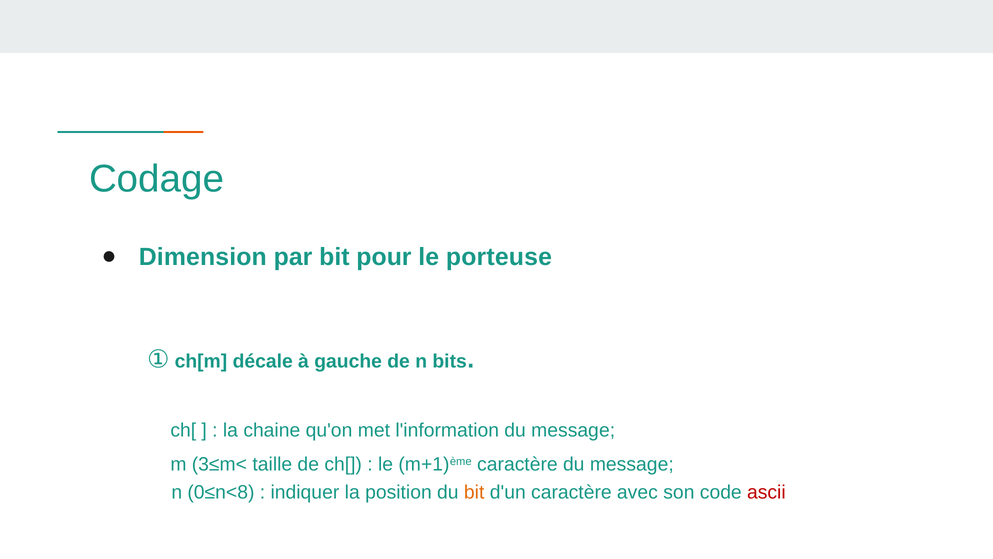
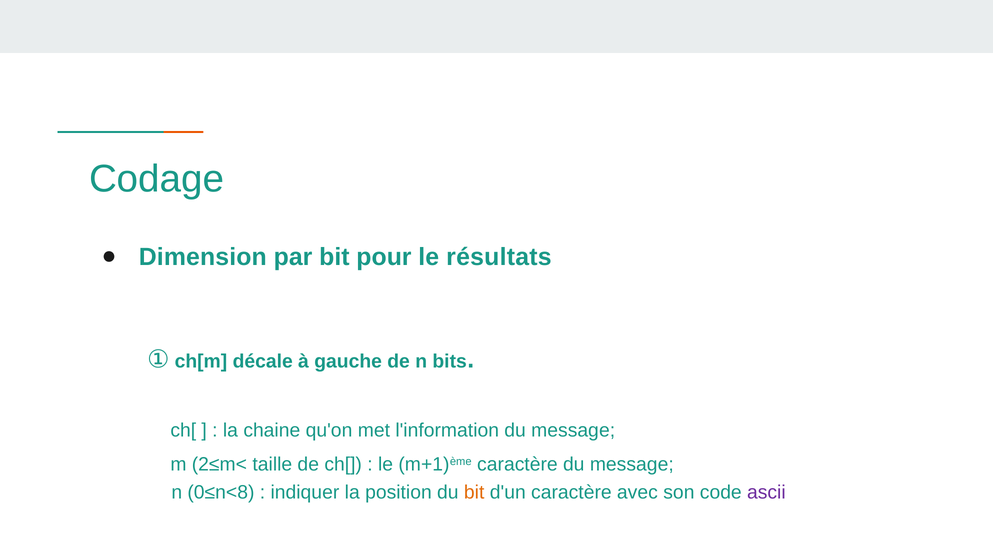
porteuse: porteuse -> résultats (499, 257)
3≤m<: 3≤m< -> 2≤m< (219, 464)
ascii colour: red -> purple (766, 492)
